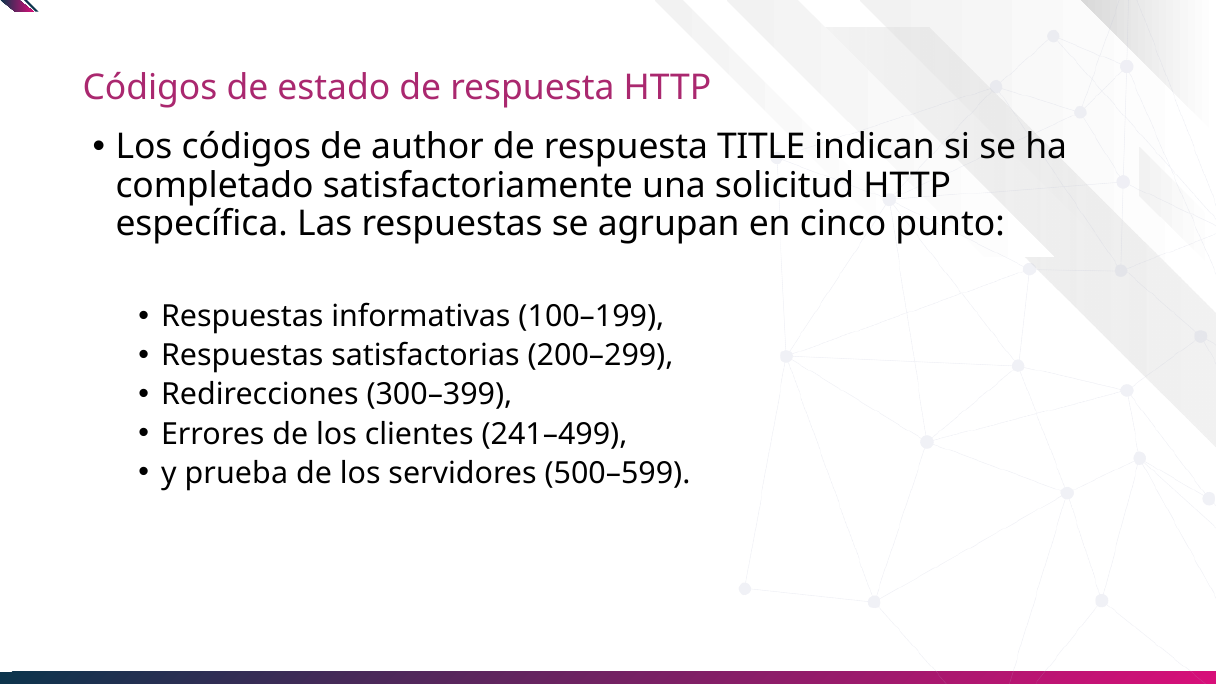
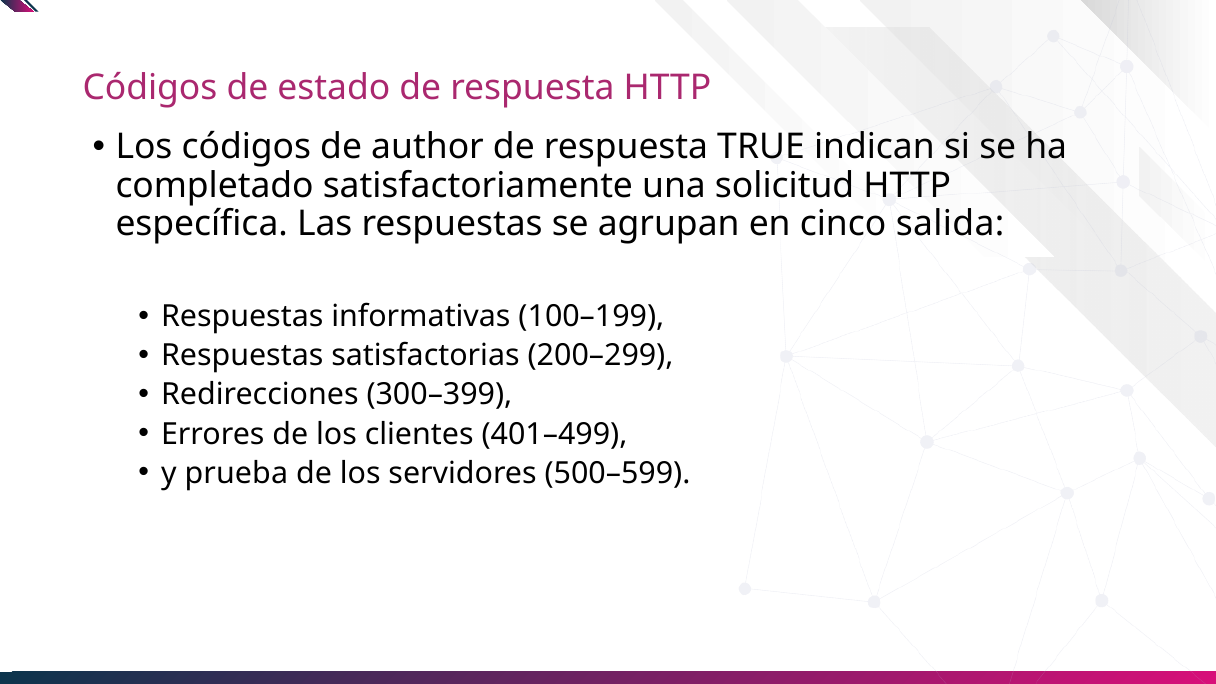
TITLE: TITLE -> TRUE (761, 147)
punto: punto -> salida (950, 224)
241–499: 241–499 -> 401–499 (554, 434)
